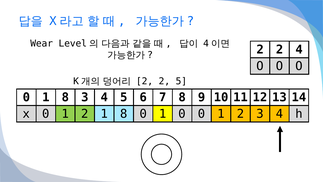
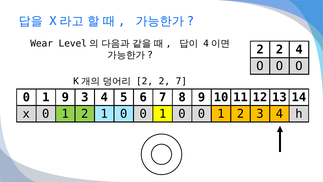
2 5: 5 -> 7 (181, 81)
0 1 8: 8 -> 9 (65, 97)
2 1 8: 8 -> 0 (124, 114)
